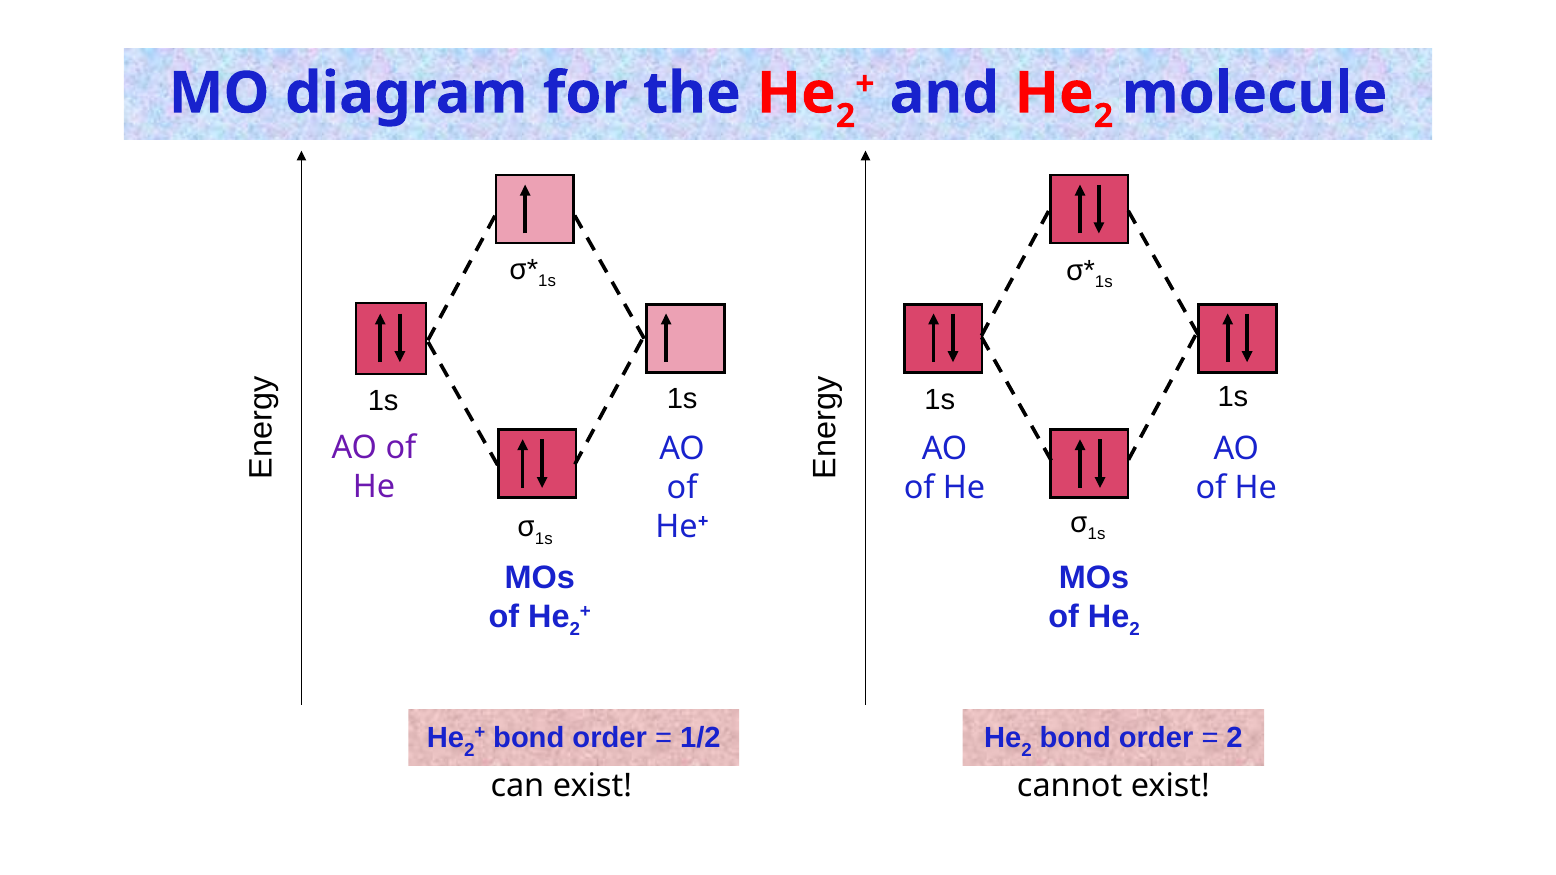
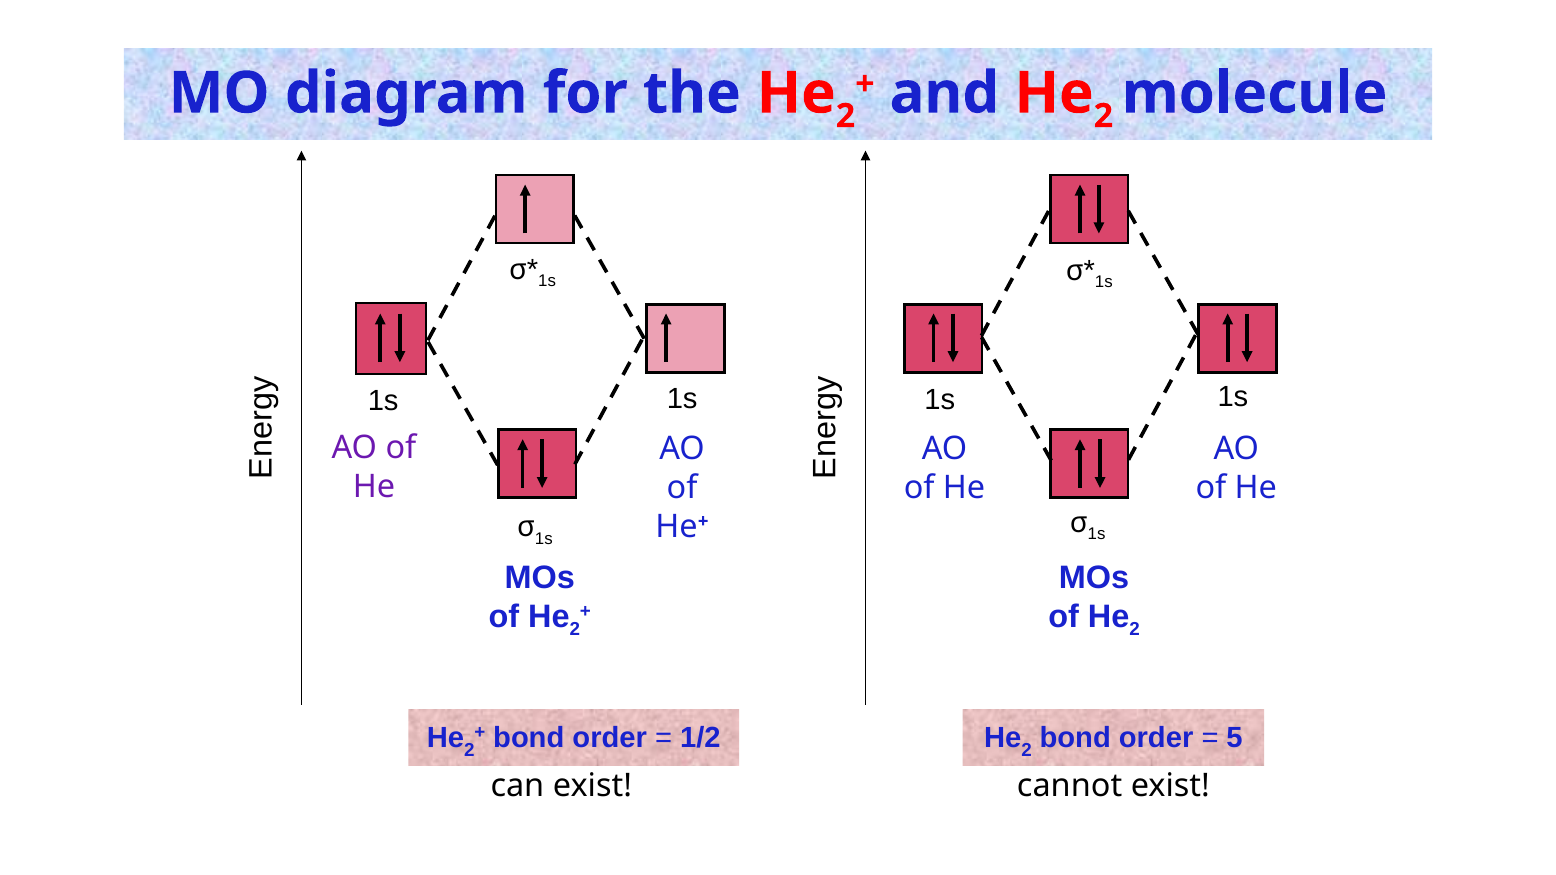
2: 2 -> 5 (1235, 739)
